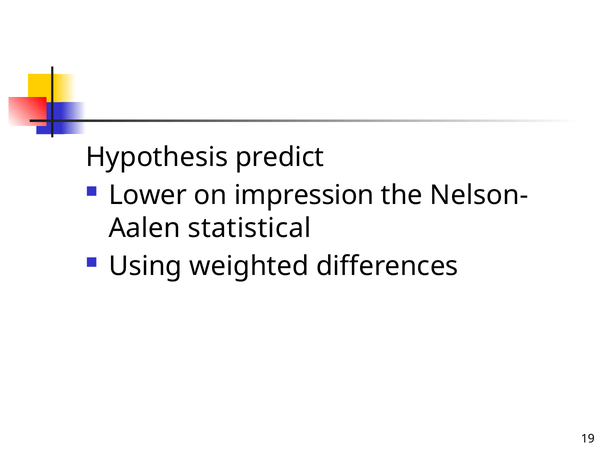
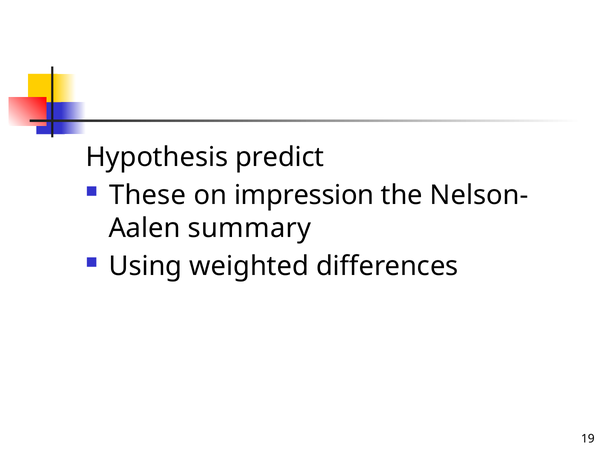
Lower: Lower -> These (148, 195)
statistical: statistical -> summary (250, 228)
